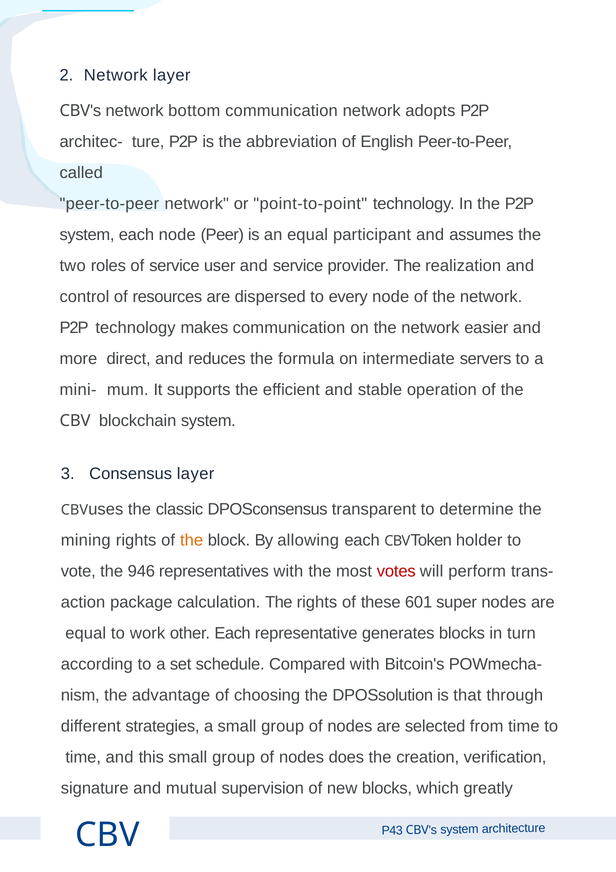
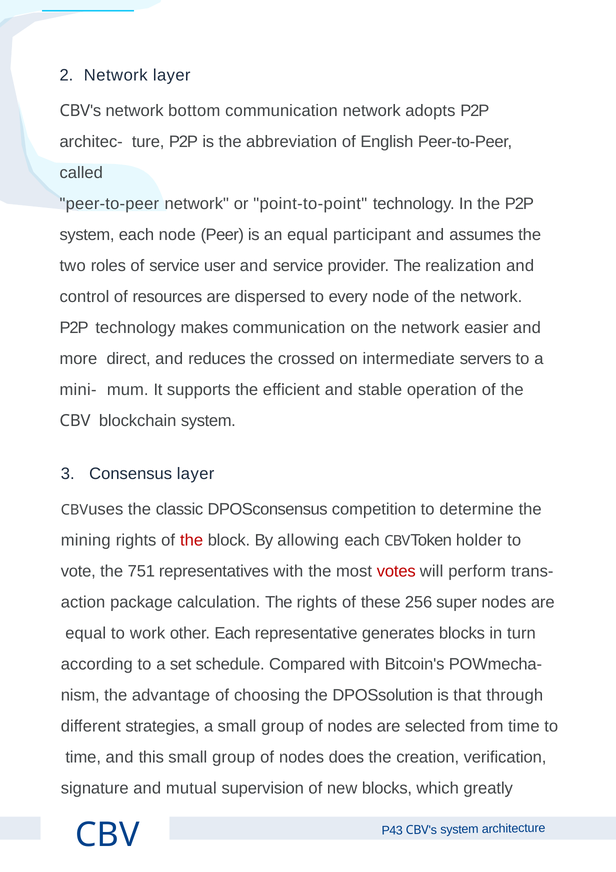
formula: formula -> crossed (306, 359)
transparent: transparent -> competition (374, 509)
the colour: orange -> red (192, 540)
946: 946 -> 751 (141, 571)
601: 601 -> 256 (419, 602)
